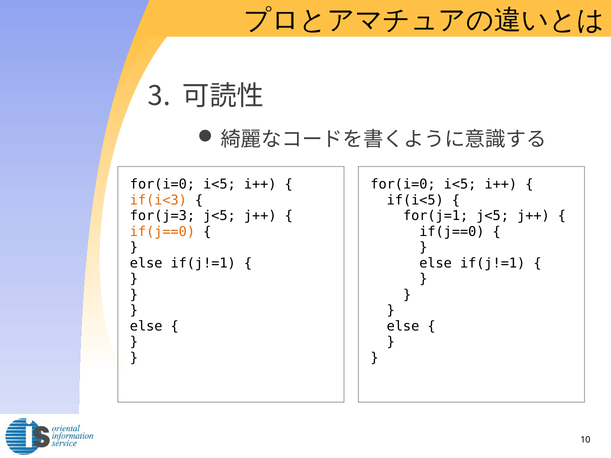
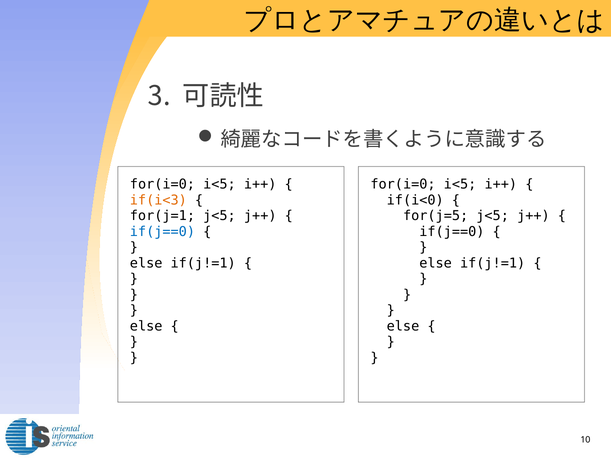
if(i<5: if(i<5 -> if(i<0 (415, 200)
for(j=3: for(j=3 -> for(j=1 (162, 216)
for(j=1: for(j=1 -> for(j=5 (436, 216)
if(j==0 colour: orange -> blue (162, 232)
